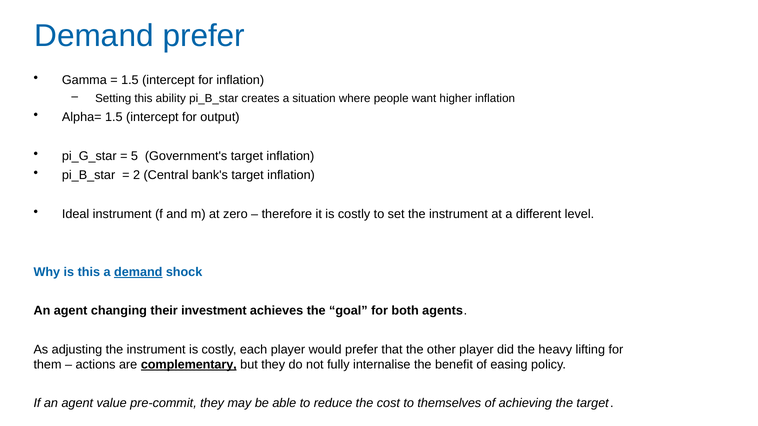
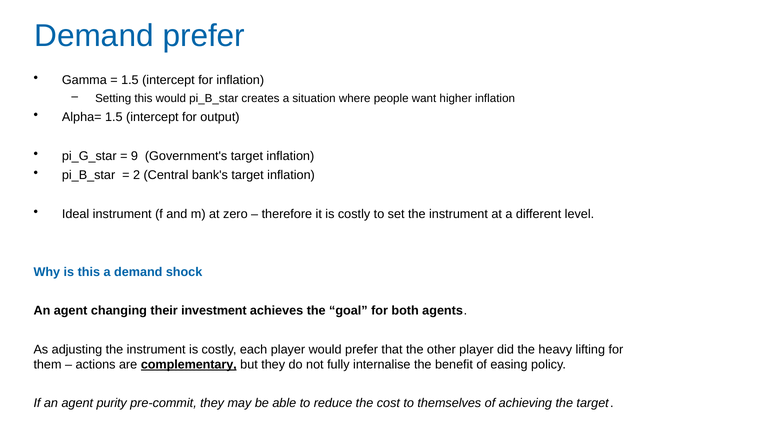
this ability: ability -> would (171, 99)
5: 5 -> 9 (134, 156)
demand underline: present -> none (138, 272)
value: value -> purity (112, 404)
